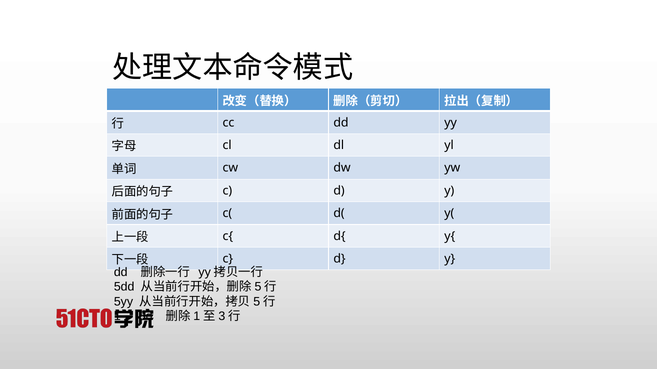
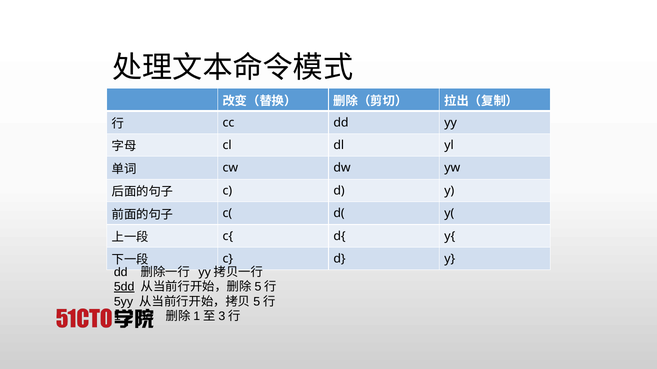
5dd underline: none -> present (124, 287)
